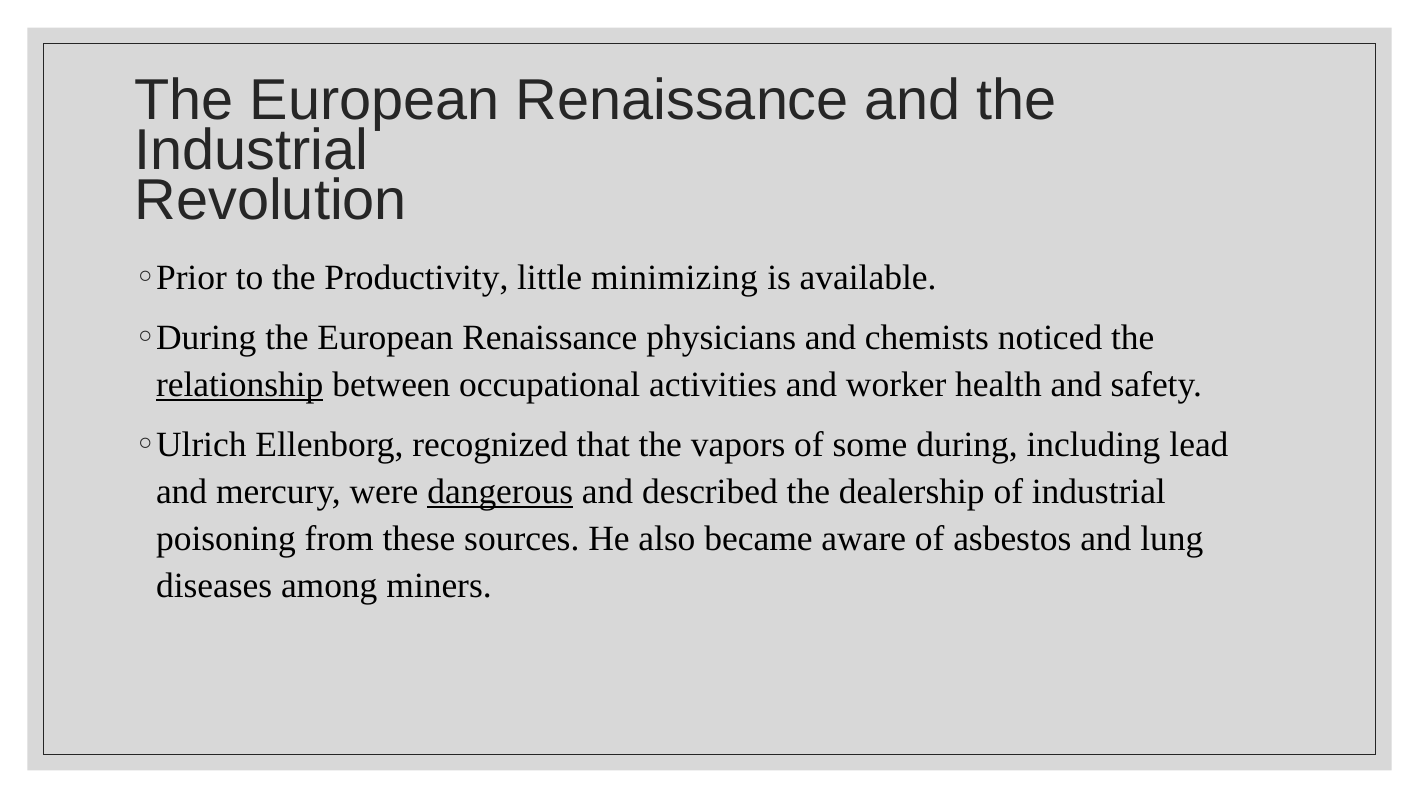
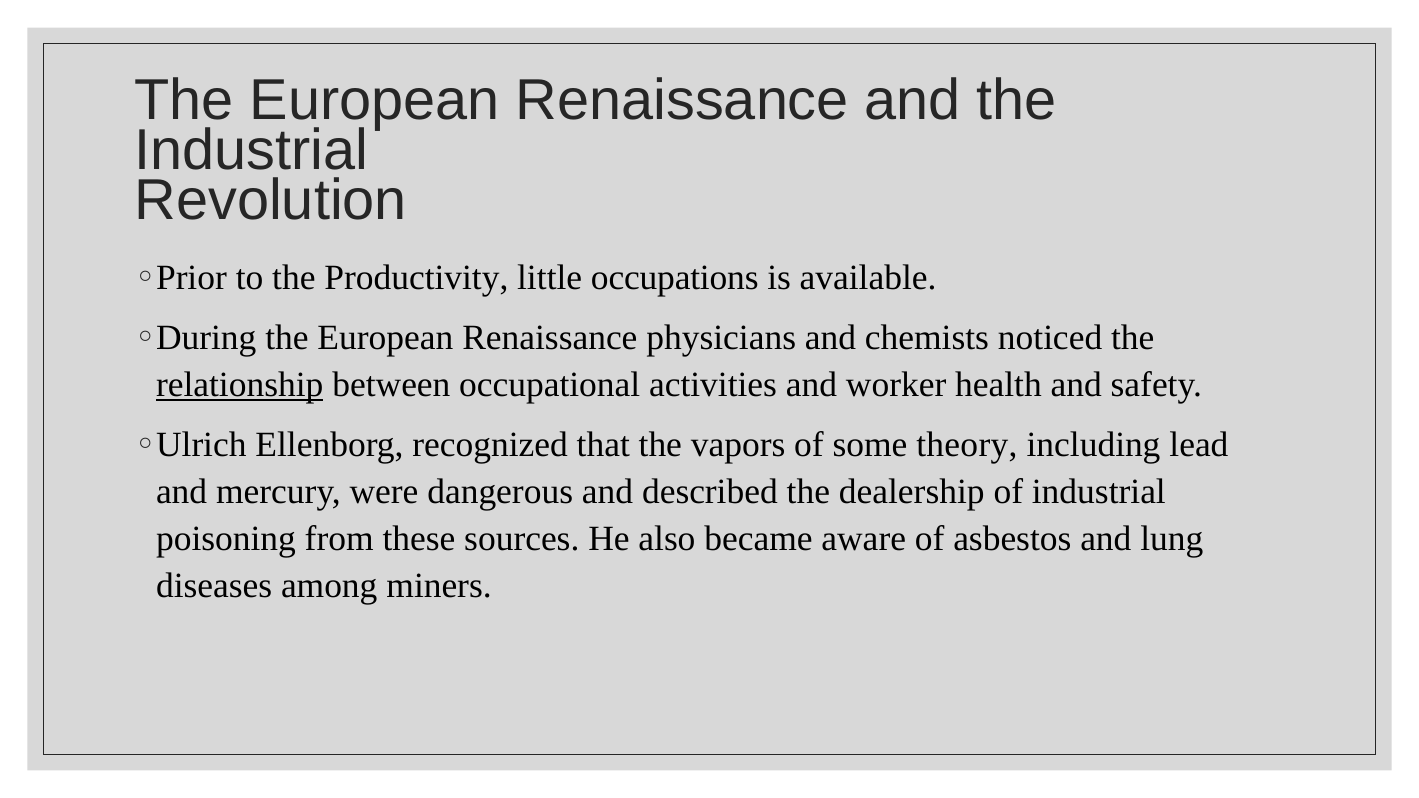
minimizing: minimizing -> occupations (675, 278)
during: during -> theory (967, 445)
dangerous underline: present -> none (500, 492)
